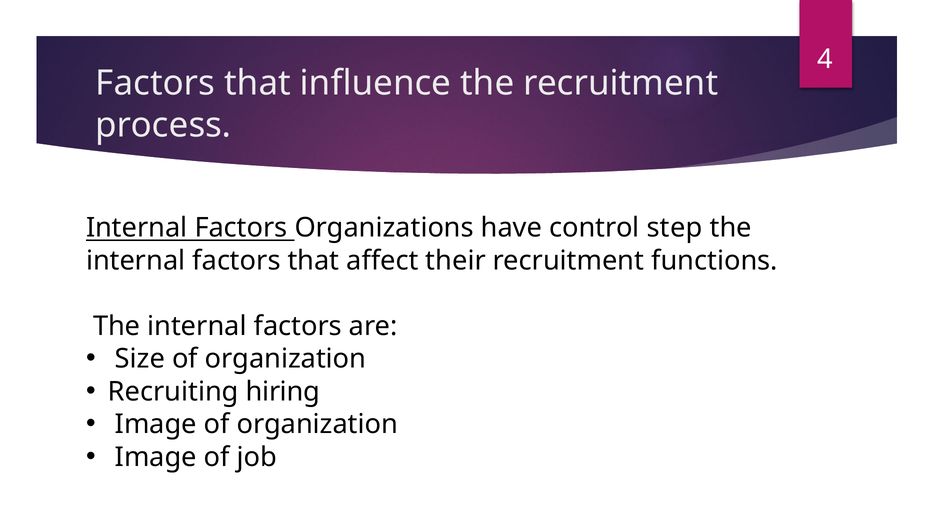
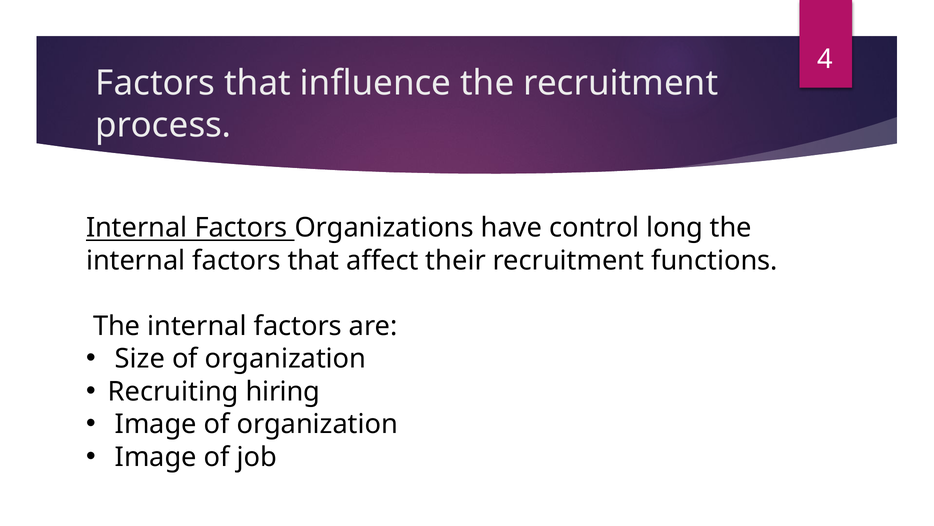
step: step -> long (675, 228)
